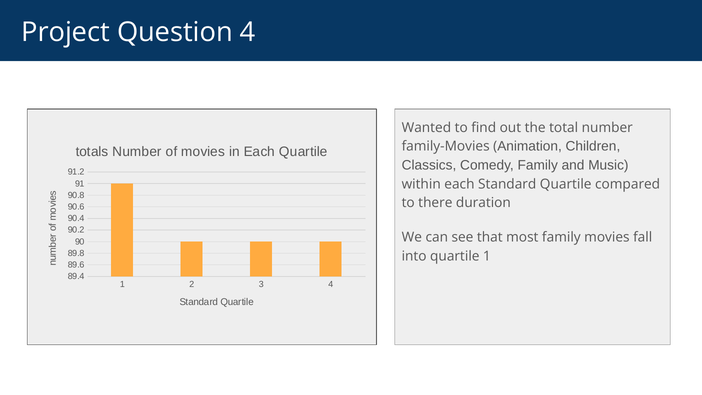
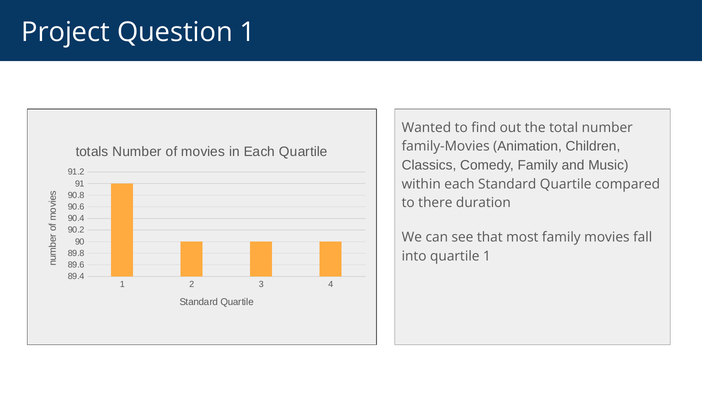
Question 4: 4 -> 1 (248, 32)
